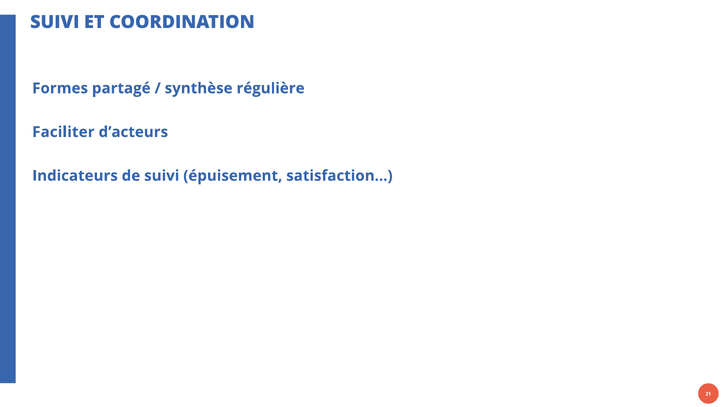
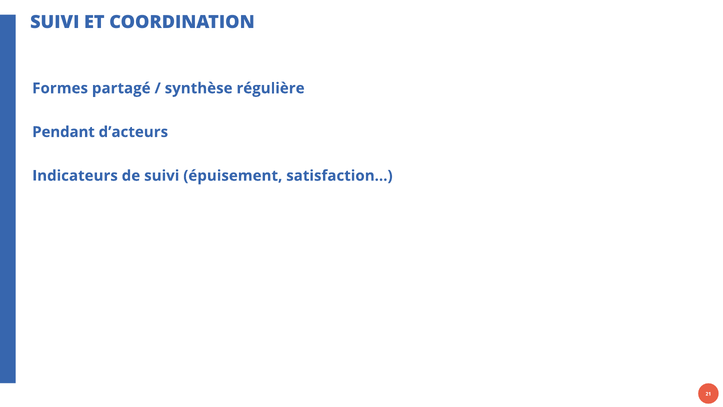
Faciliter: Faciliter -> Pendant (64, 132)
